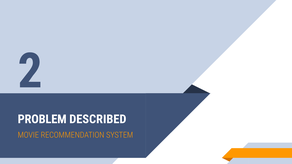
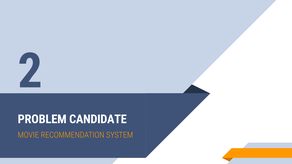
DESCRIBED: DESCRIBED -> CANDIDATE (98, 119)
